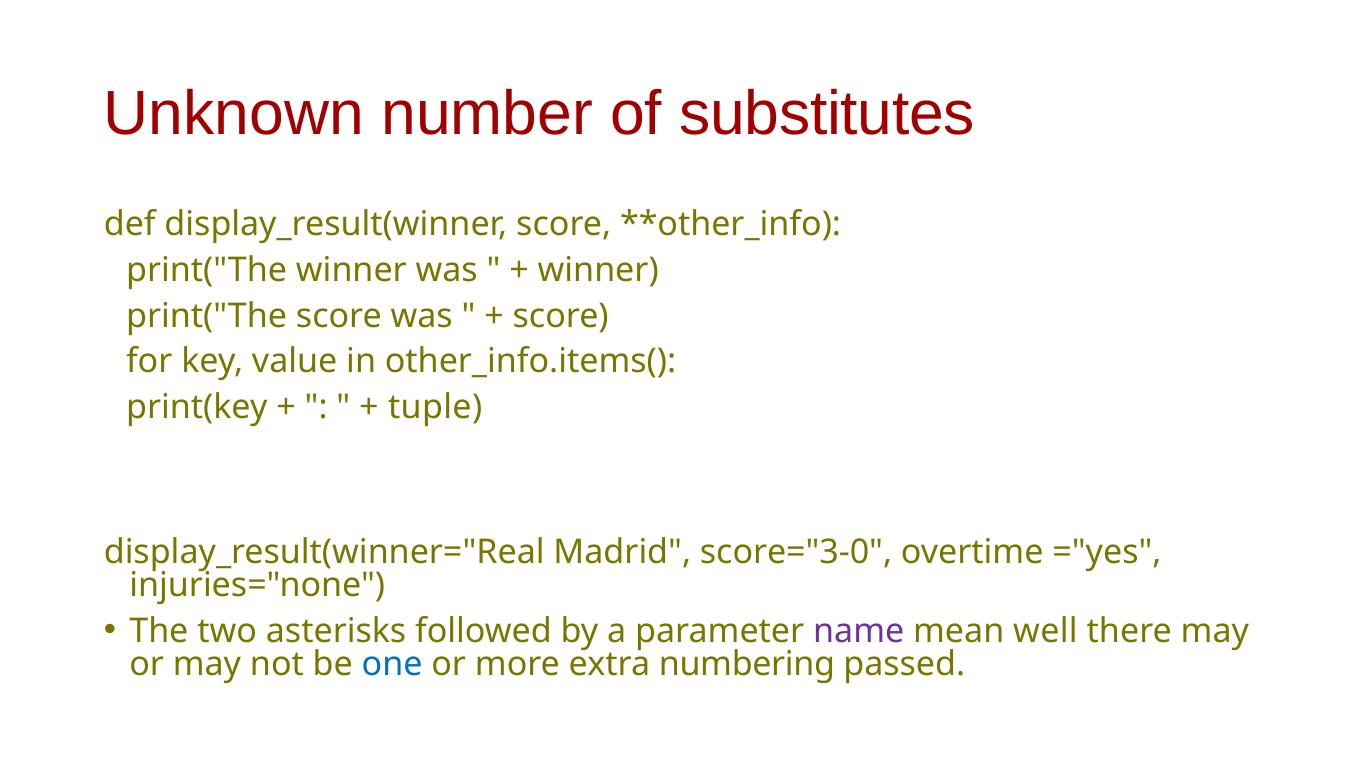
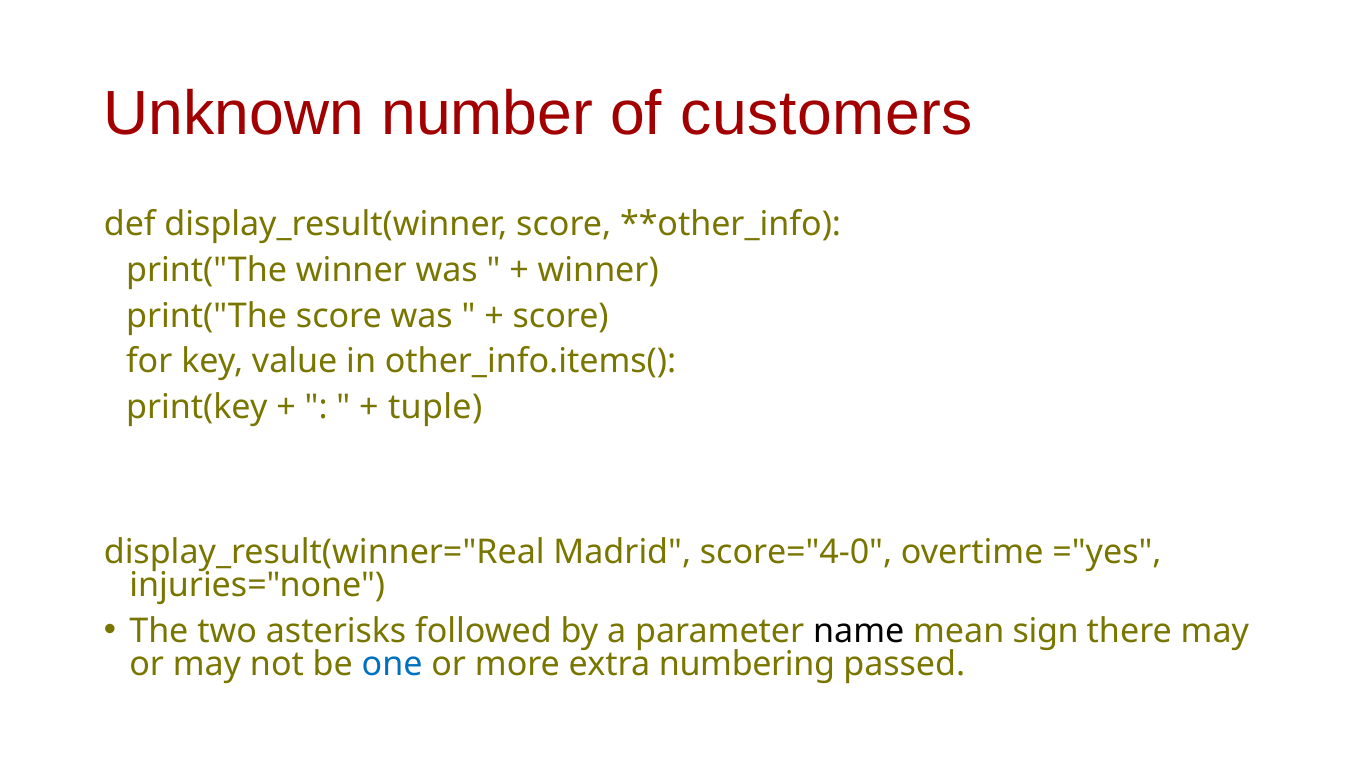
substitutes: substitutes -> customers (827, 114)
score="3-0: score="3-0 -> score="4-0 (796, 553)
name colour: purple -> black (859, 631)
well: well -> sign (1046, 631)
